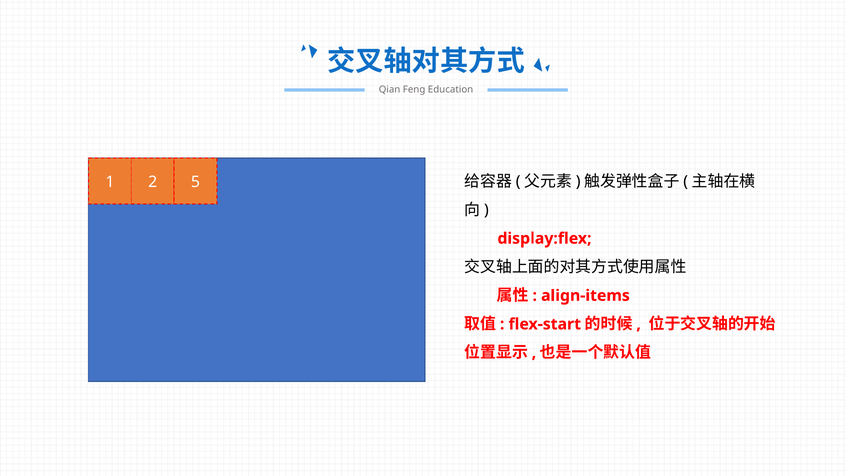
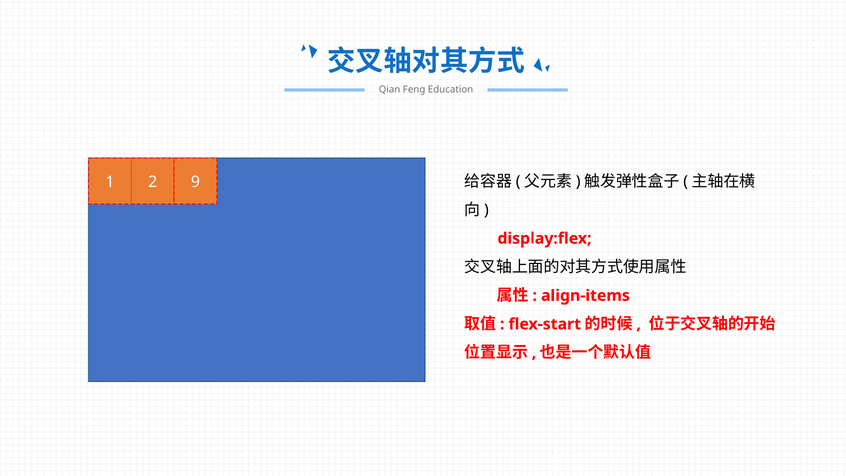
5: 5 -> 9 (196, 182)
